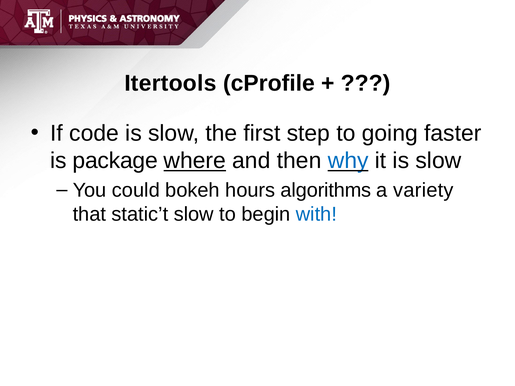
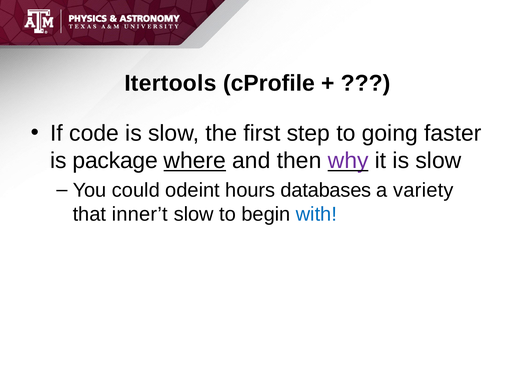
why colour: blue -> purple (348, 161)
bokeh: bokeh -> odeint (193, 190)
algorithms: algorithms -> databases (326, 190)
static’t: static’t -> inner’t (140, 214)
